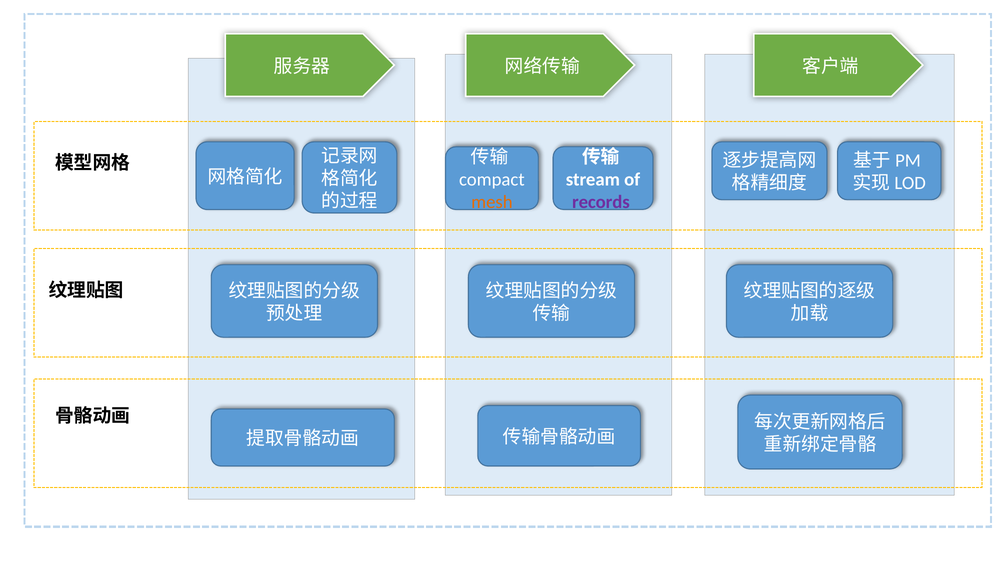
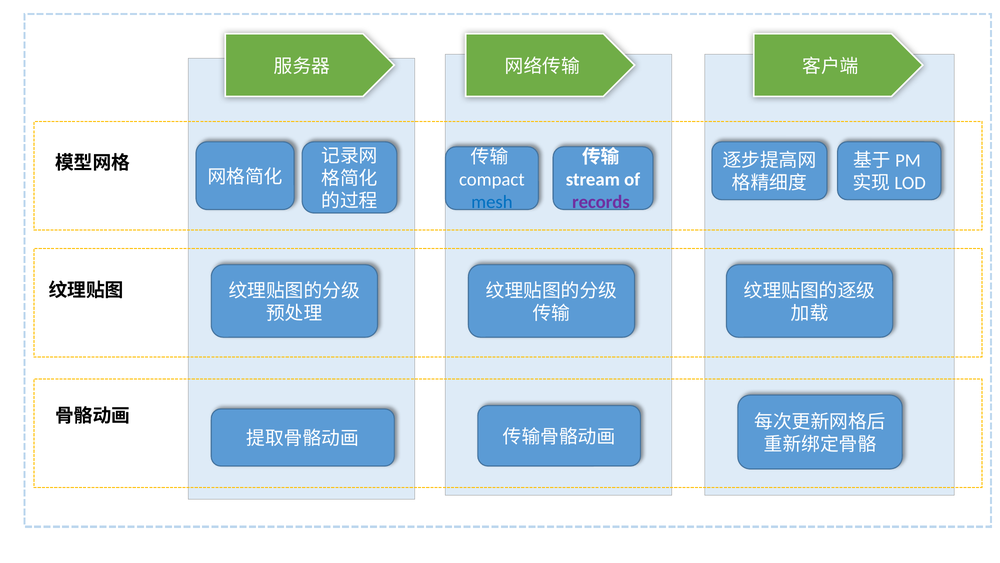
mesh colour: orange -> blue (492, 202)
